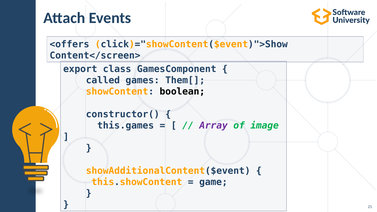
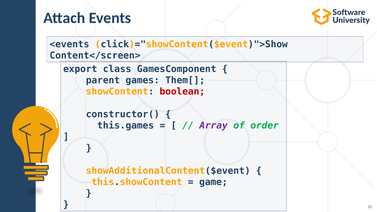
<offers: <offers -> <events (69, 44)
called: called -> parent (103, 80)
boolean colour: black -> red (182, 92)
image: image -> order (265, 126)
